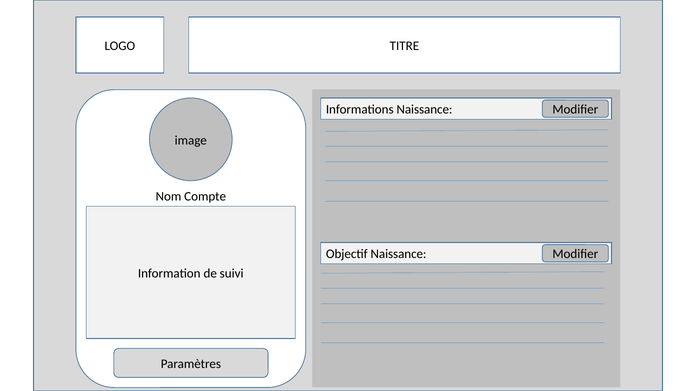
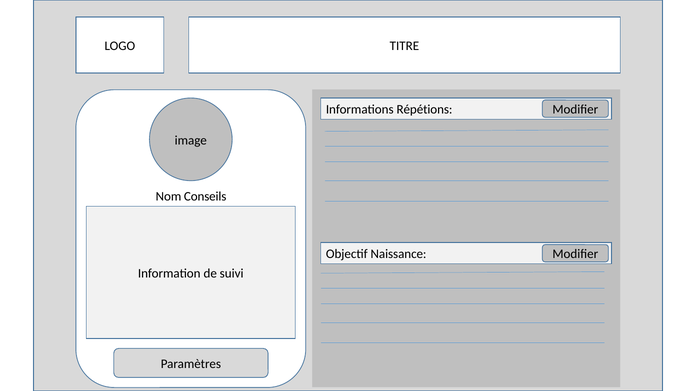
Informations Naissance: Naissance -> Répétions (425, 110)
Compte: Compte -> Conseils (205, 196)
